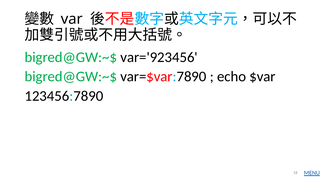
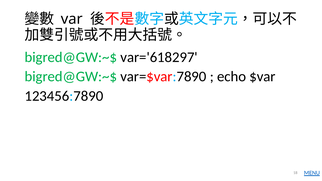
var='923456: var='923456 -> var='618297 (159, 57)
